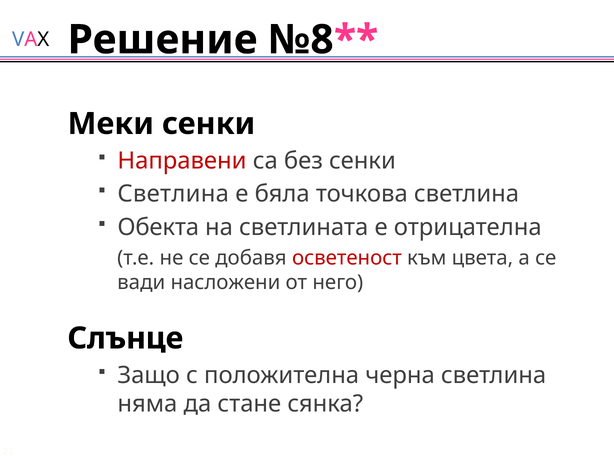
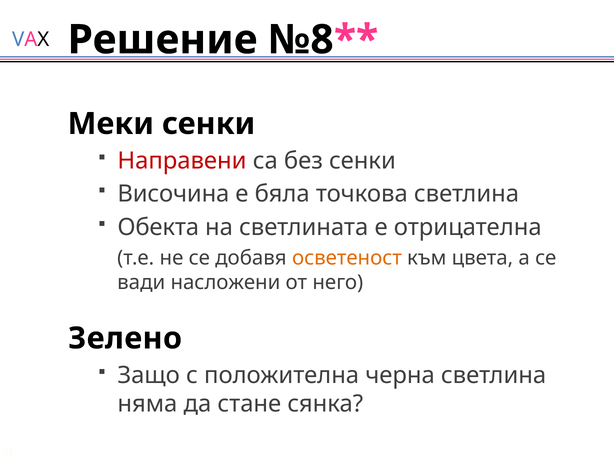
Светлина: Светлина -> Височина (173, 194)
осветеност colour: red -> orange (347, 258)
Слънце: Слънце -> Зелено (125, 339)
